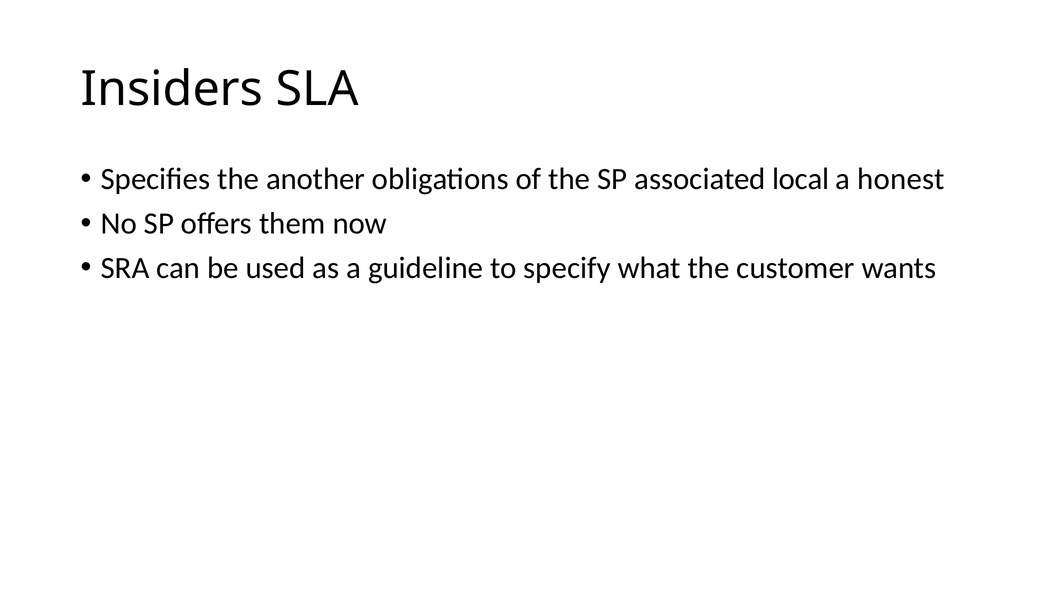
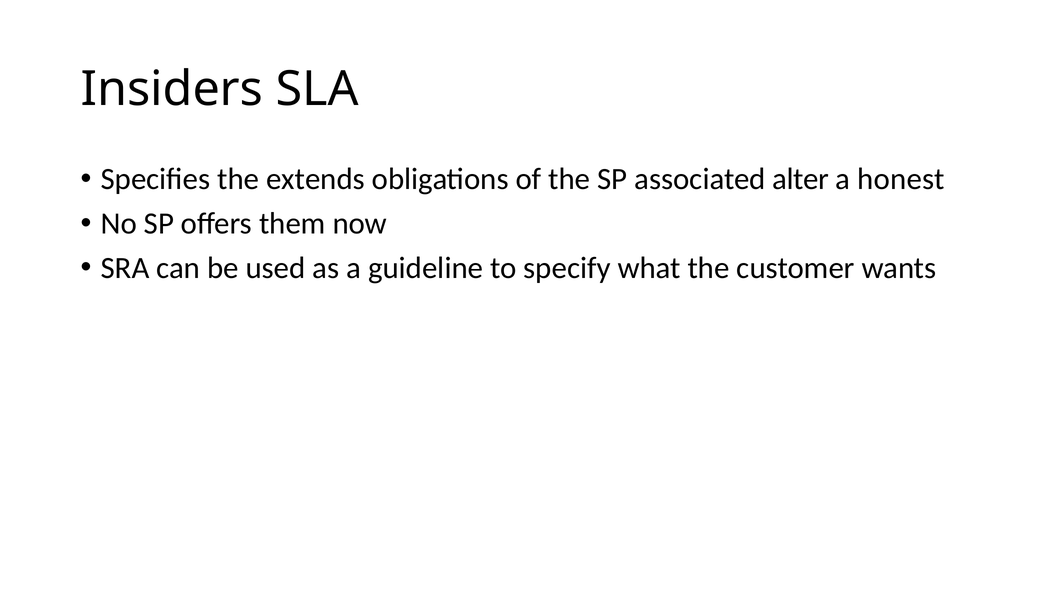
another: another -> extends (315, 179)
local: local -> alter (801, 179)
